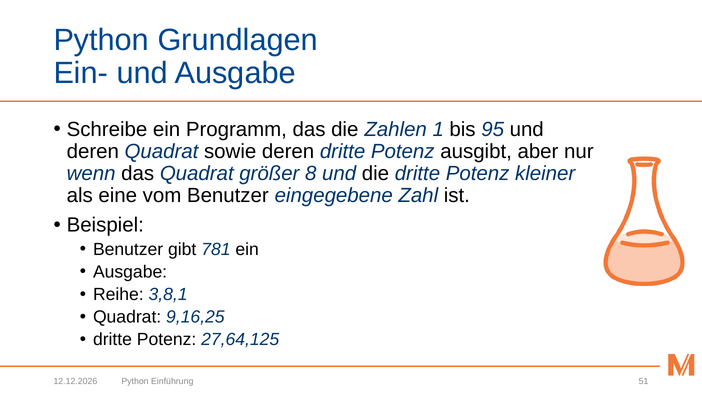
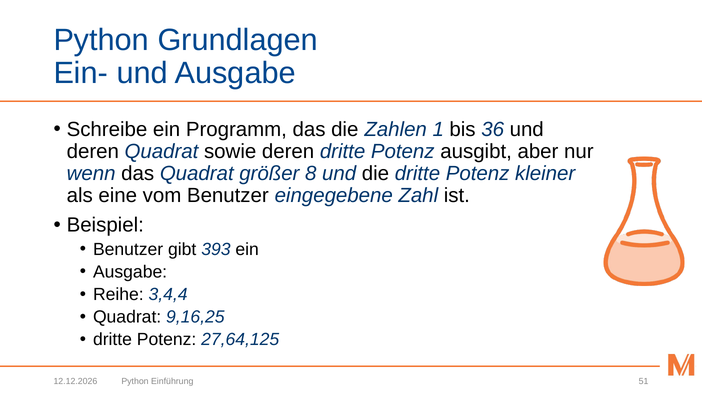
95: 95 -> 36 (493, 129)
781: 781 -> 393 (216, 249)
3,8,1: 3,8,1 -> 3,4,4 (168, 294)
